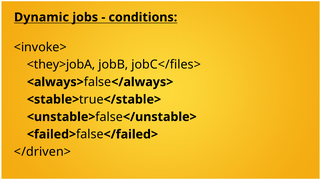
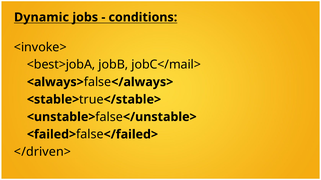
<they>jobA: <they>jobA -> <best>jobA (61, 65)
jobC</files>: jobC</files> -> jobC</mail> (166, 65)
